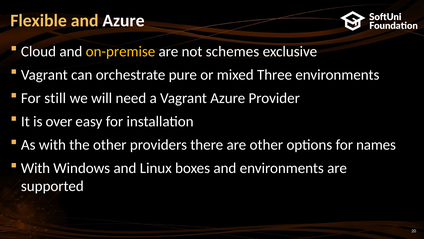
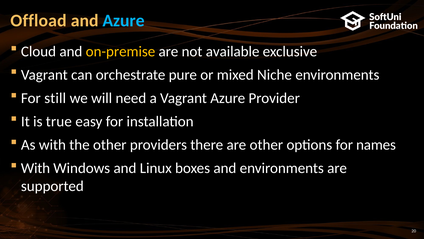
Flexible: Flexible -> Offload (38, 21)
Azure colour: white -> light blue (124, 21)
schemes: schemes -> available (233, 51)
Three: Three -> Niche (275, 75)
over: over -> true (59, 121)
